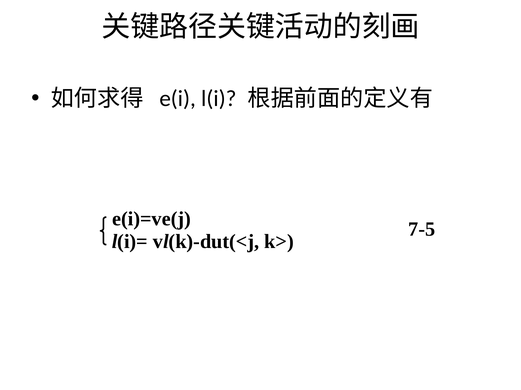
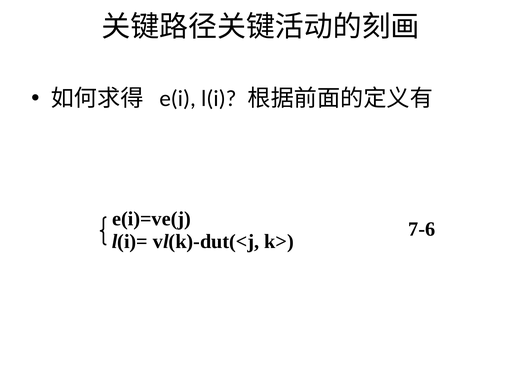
7-5: 7-5 -> 7-6 (422, 230)
